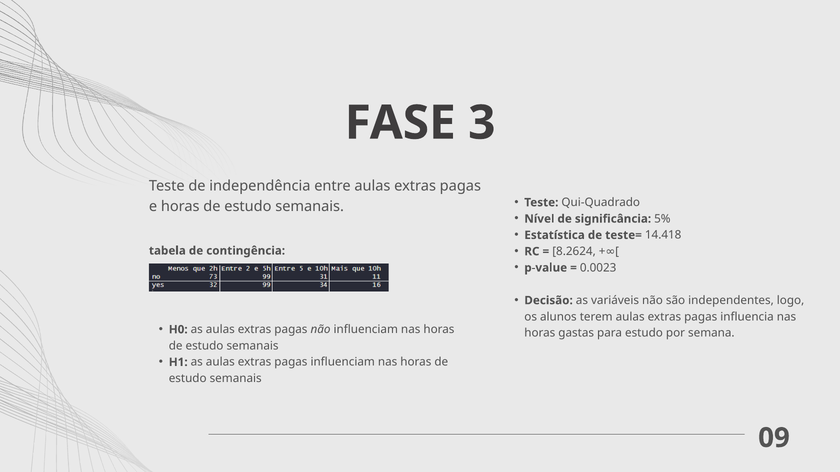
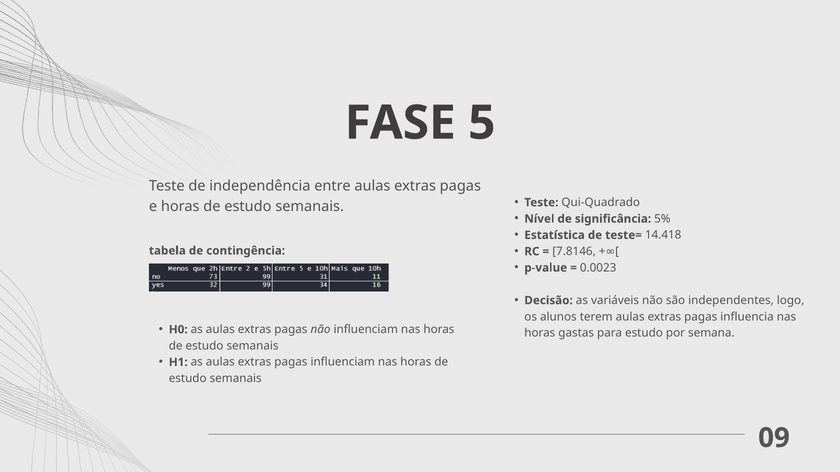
3: 3 -> 5 (482, 123)
8.2624: 8.2624 -> 7.8146 (574, 252)
